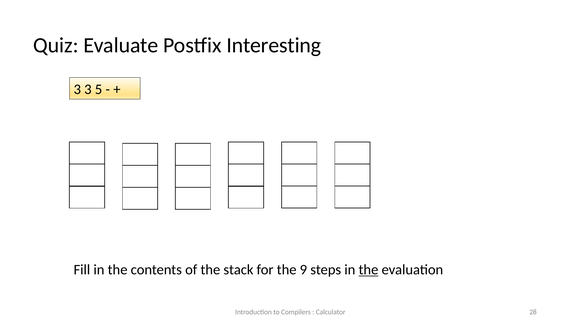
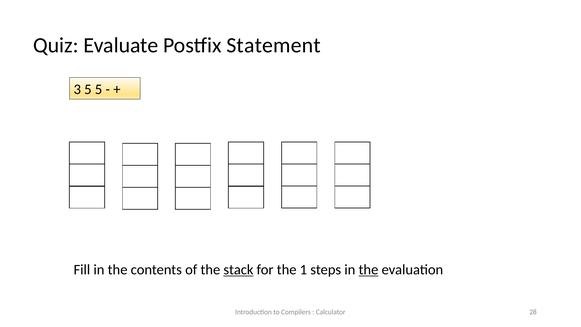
Interesting: Interesting -> Statement (274, 45)
3 3: 3 -> 5 (88, 89)
stack underline: none -> present (238, 270)
9: 9 -> 1 (303, 270)
